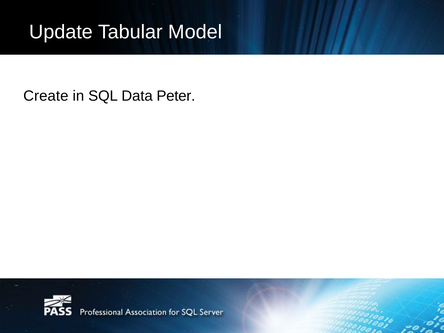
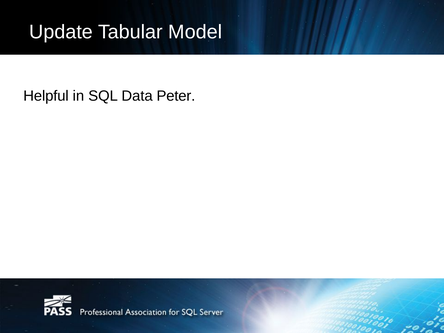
Create: Create -> Helpful (46, 96)
